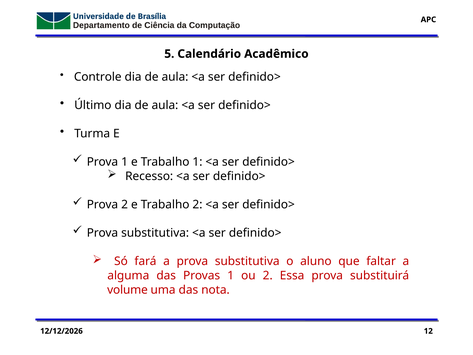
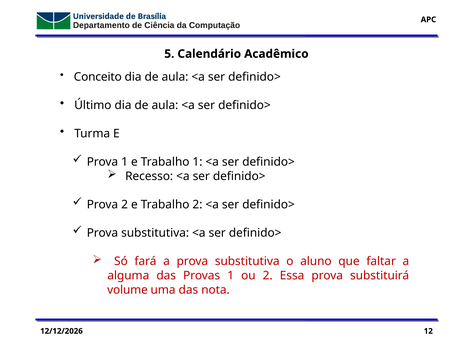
Controle: Controle -> Conceito (98, 77)
